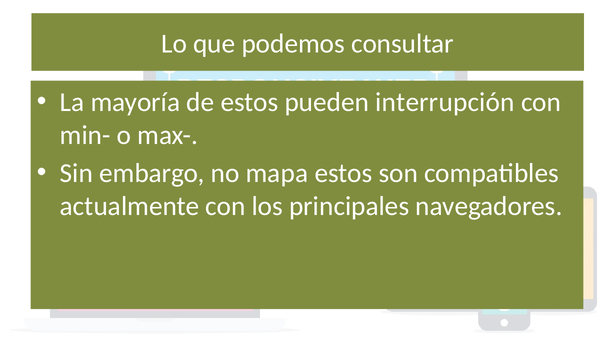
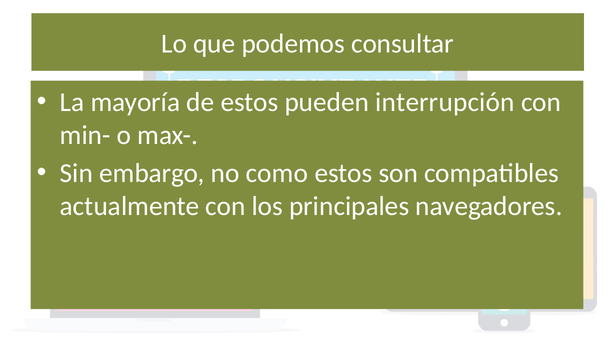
mapa: mapa -> como (277, 173)
